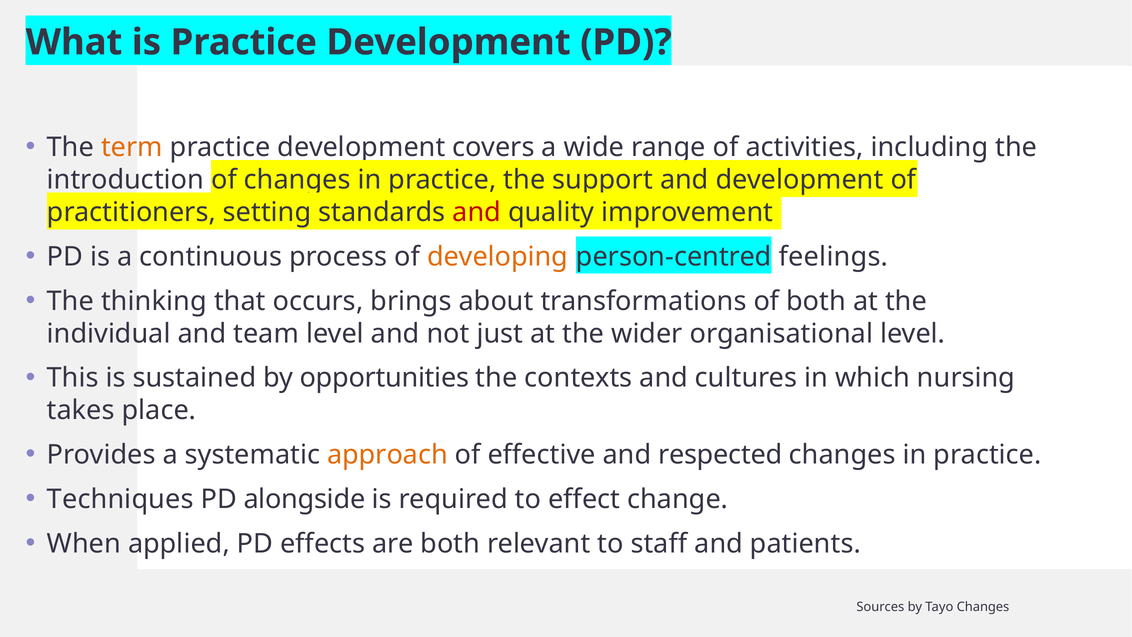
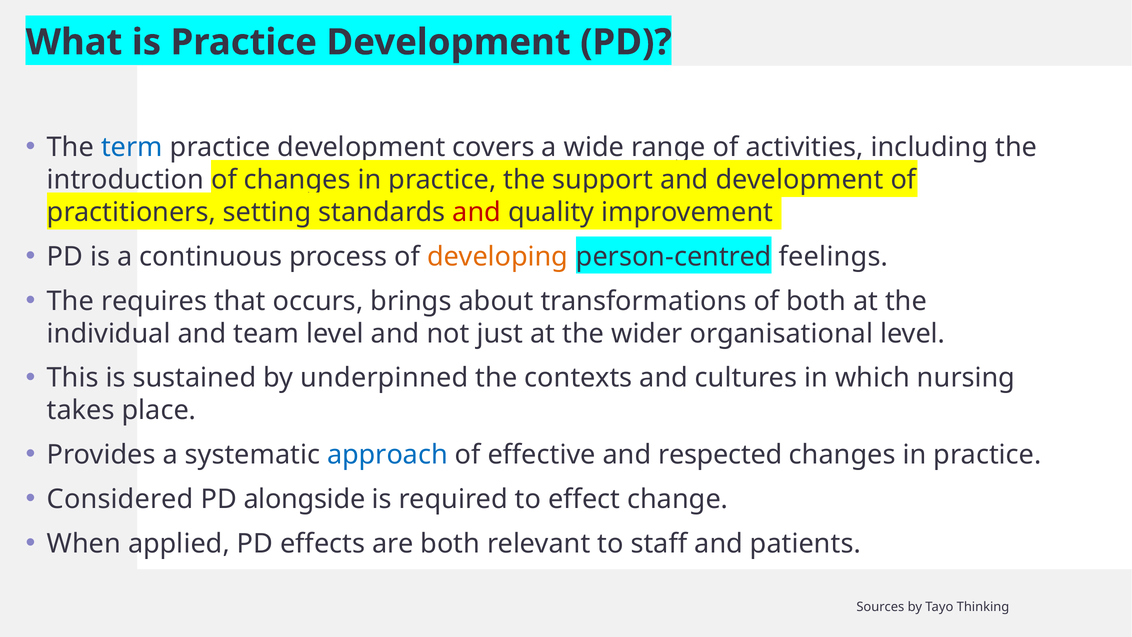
term colour: orange -> blue (132, 147)
thinking: thinking -> requires (154, 301)
opportunities: opportunities -> underpinned (384, 378)
approach colour: orange -> blue (387, 455)
Techniques: Techniques -> Considered (120, 499)
Tayo Changes: Changes -> Thinking (983, 607)
